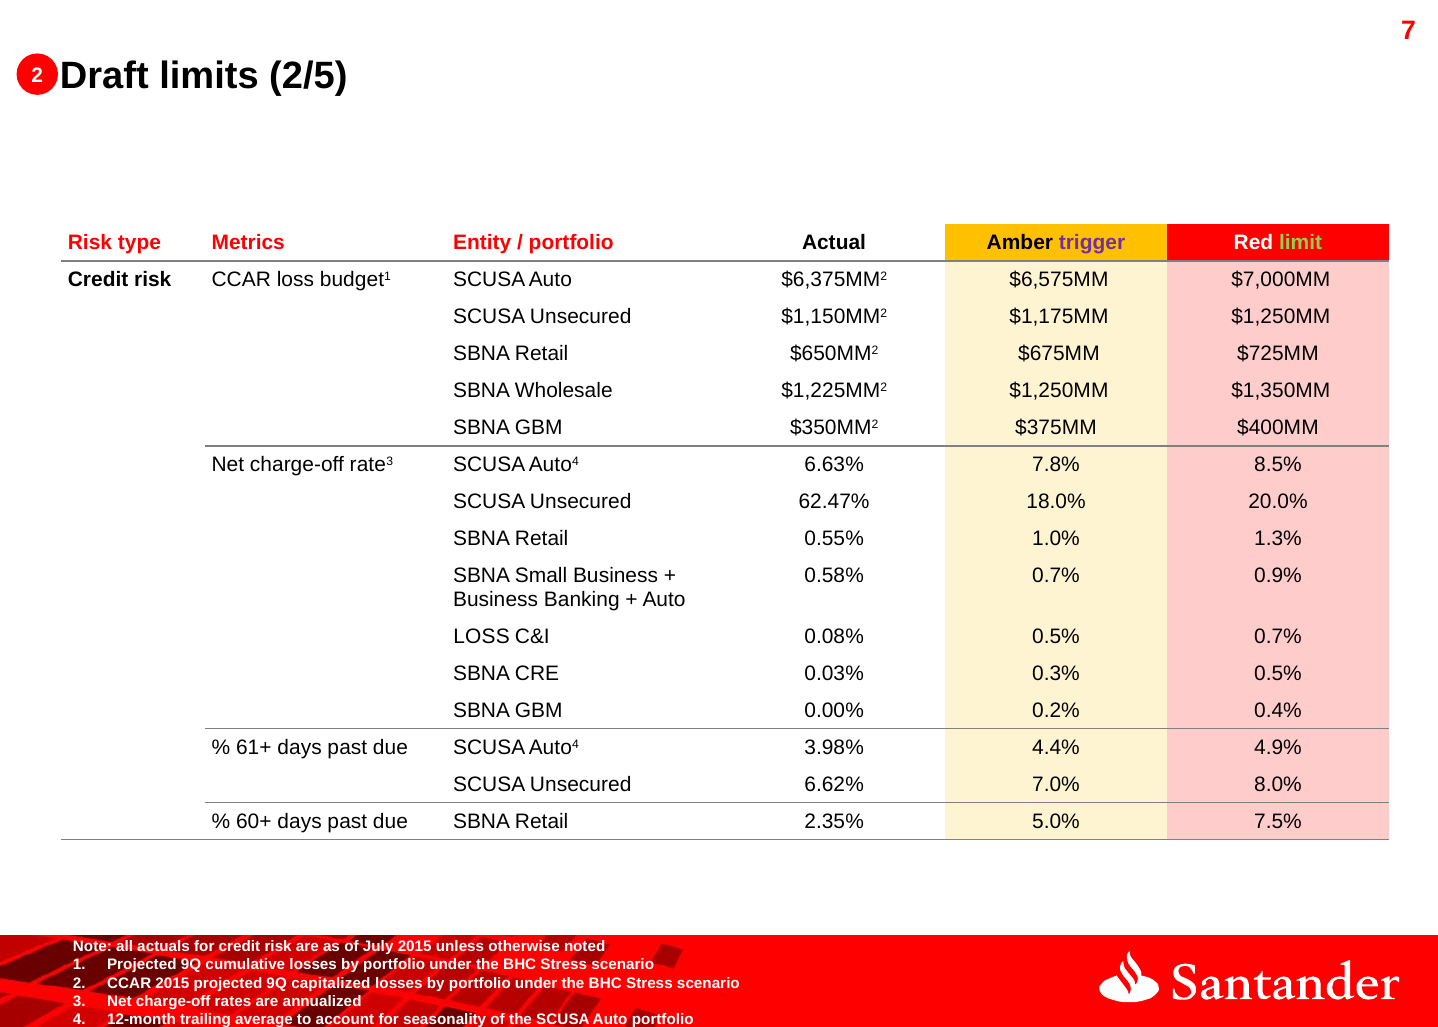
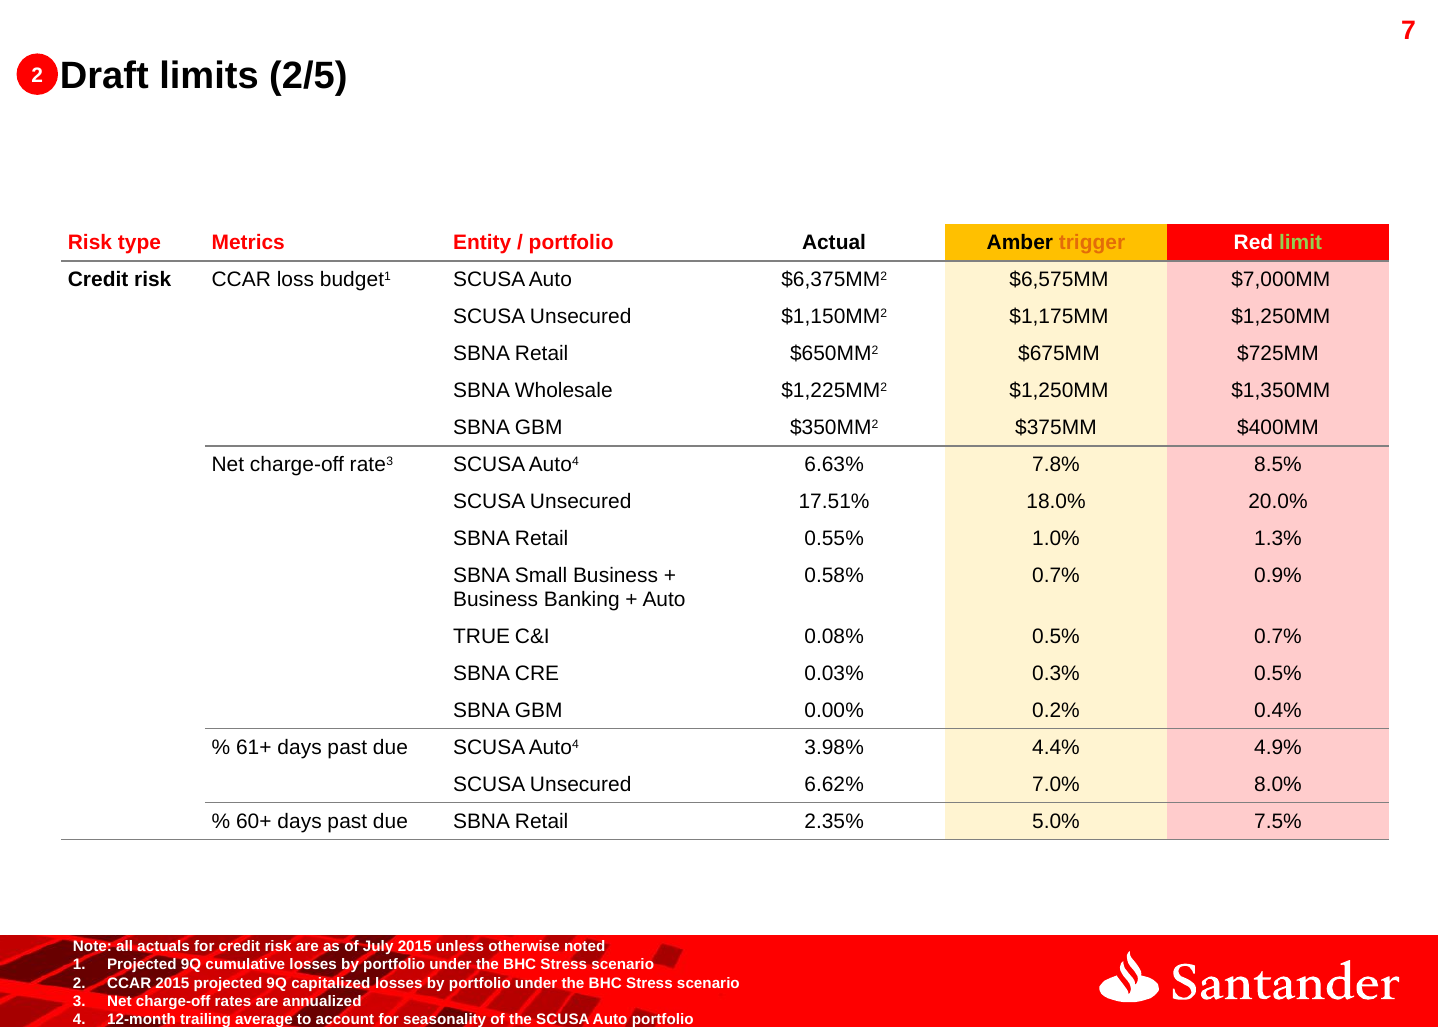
trigger colour: purple -> orange (1092, 243)
62.47%: 62.47% -> 17.51% (834, 502)
LOSS: LOSS -> TRUE (482, 636)
